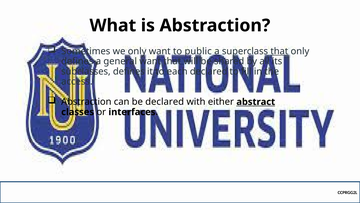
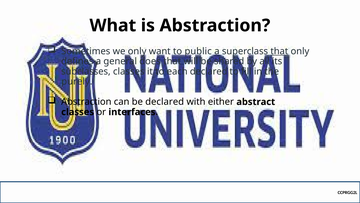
general want: want -> does (150, 61)
subclasses defines: defines -> classes (129, 71)
access: access -> purely (77, 81)
abstract underline: present -> none (256, 102)
